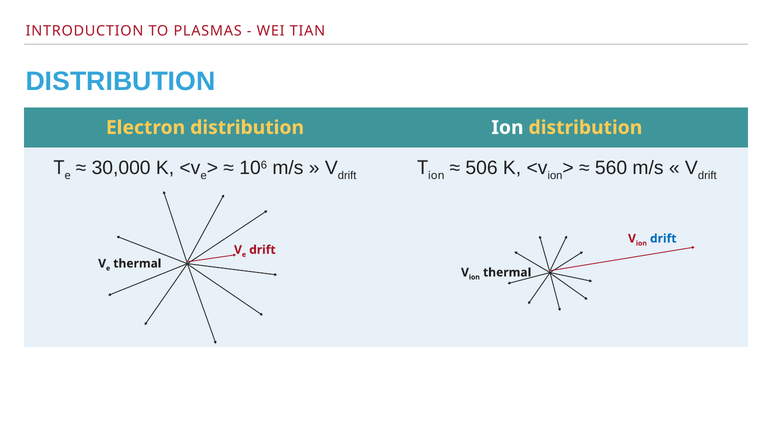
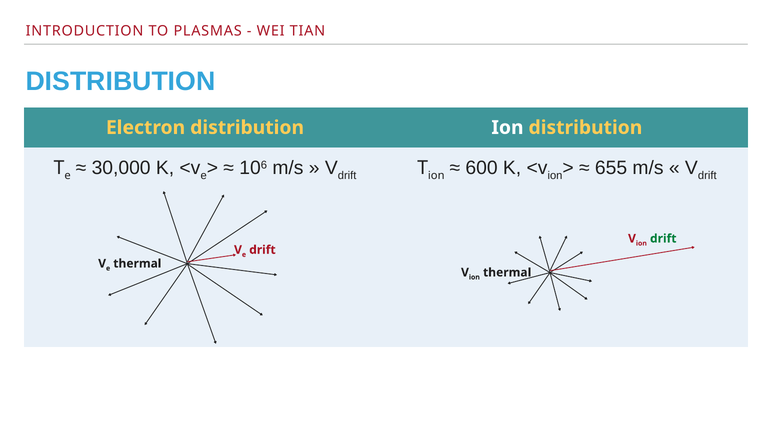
506: 506 -> 600 (482, 168)
560: 560 -> 655 (611, 168)
drift colour: blue -> green (663, 239)
